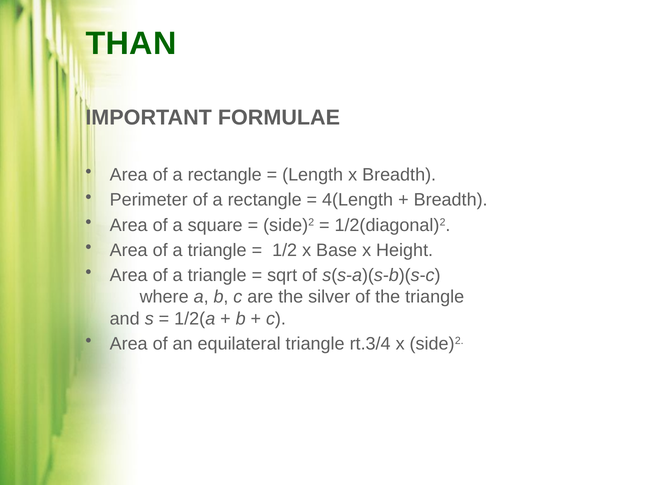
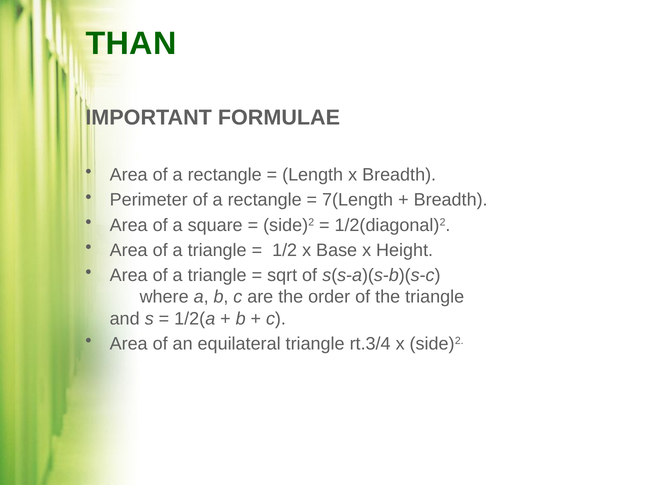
4(Length: 4(Length -> 7(Length (358, 200)
silver: silver -> order (329, 297)
